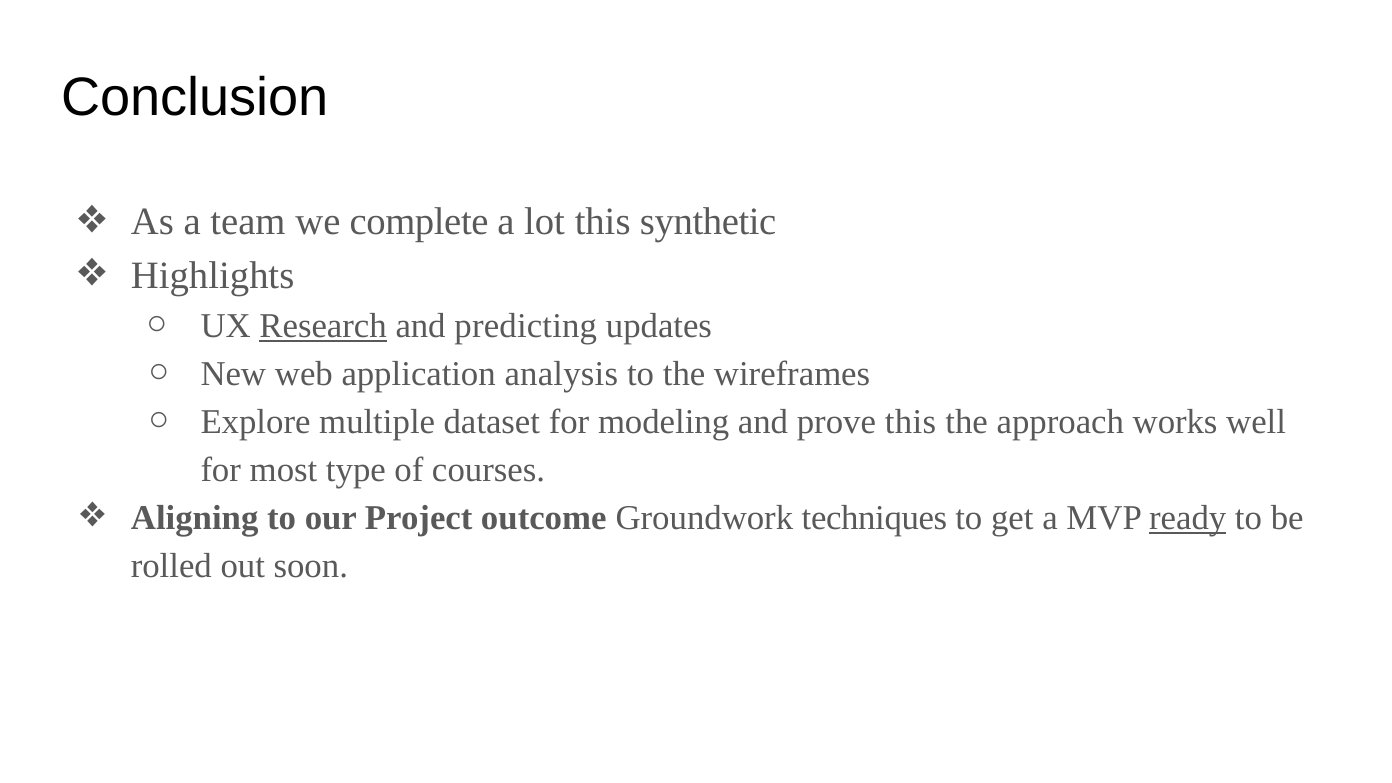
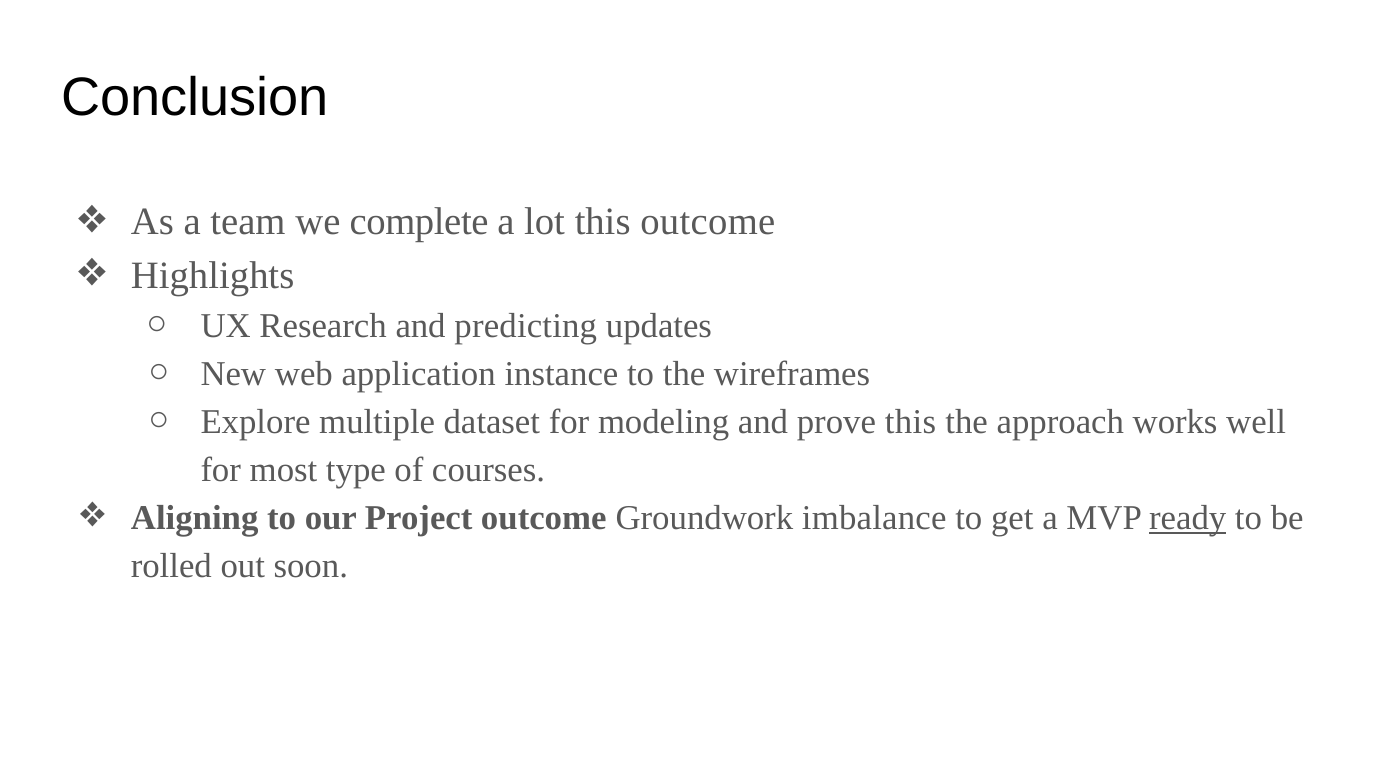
this synthetic: synthetic -> outcome (708, 222)
Research underline: present -> none (323, 326)
analysis: analysis -> instance (561, 374)
techniques: techniques -> imbalance (874, 518)
